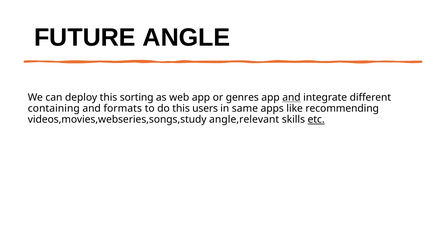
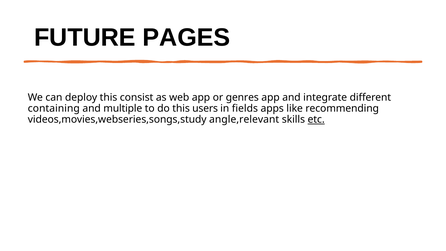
ANGLE: ANGLE -> PAGES (186, 37)
sorting: sorting -> consist (137, 97)
and underline: present -> none (291, 97)
formats: formats -> multiple (123, 108)
same: same -> fields (245, 108)
